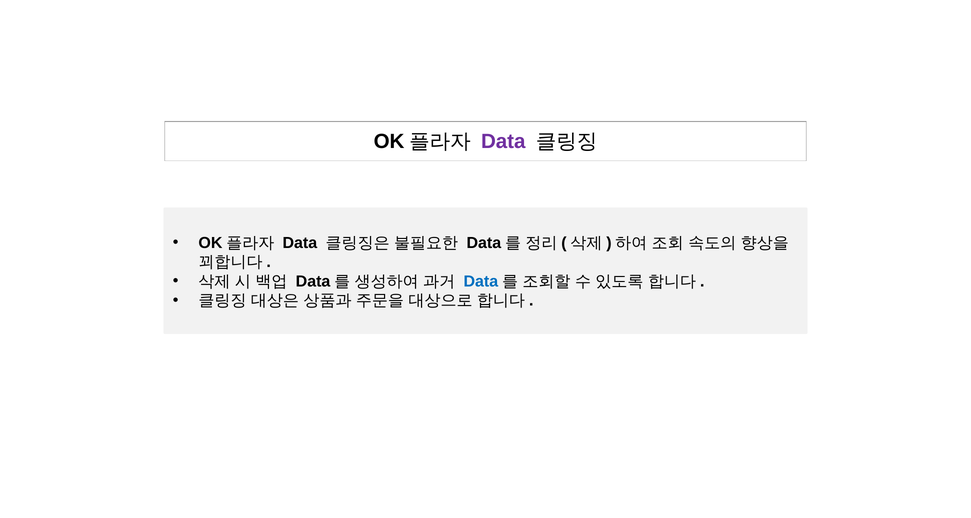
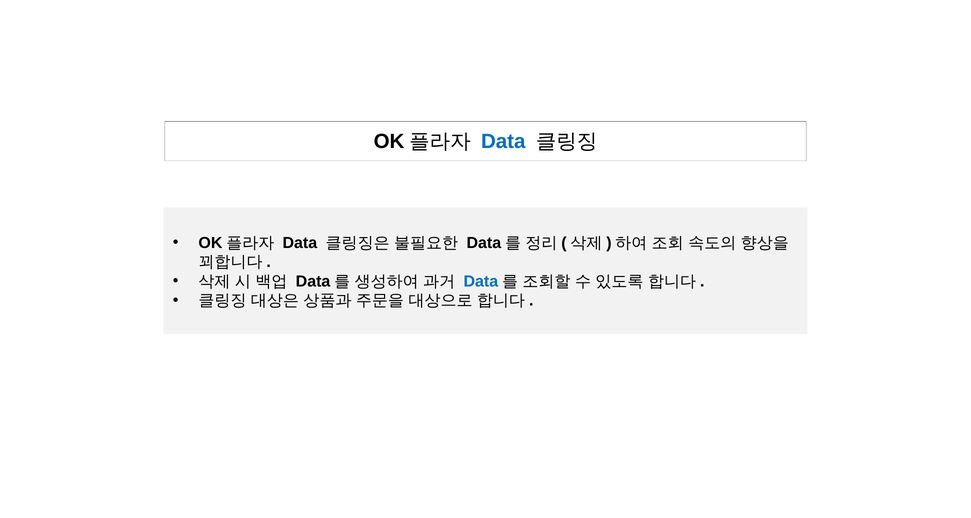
Data colour: purple -> blue (503, 141)
